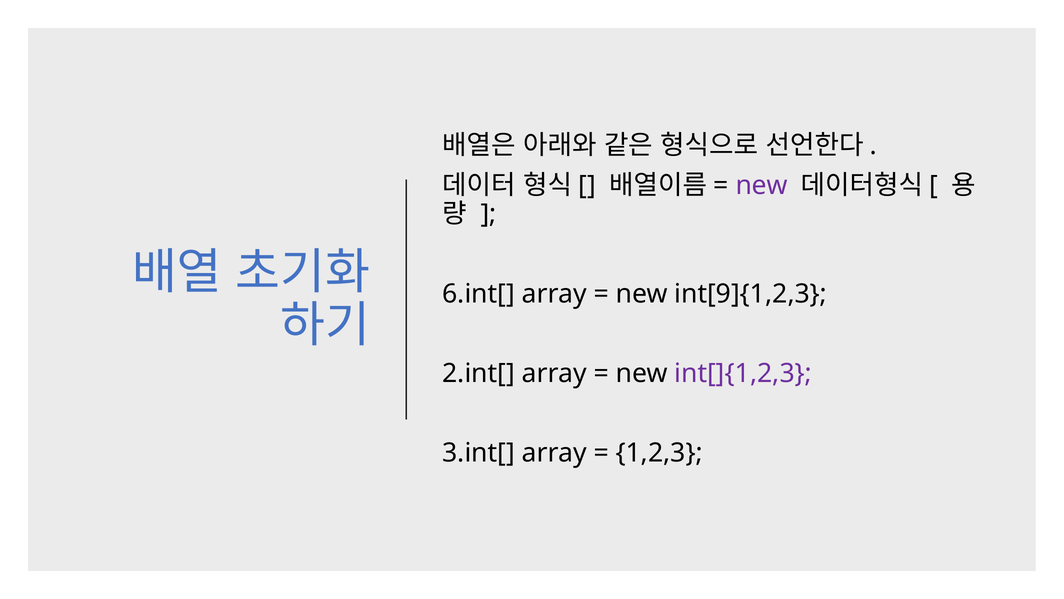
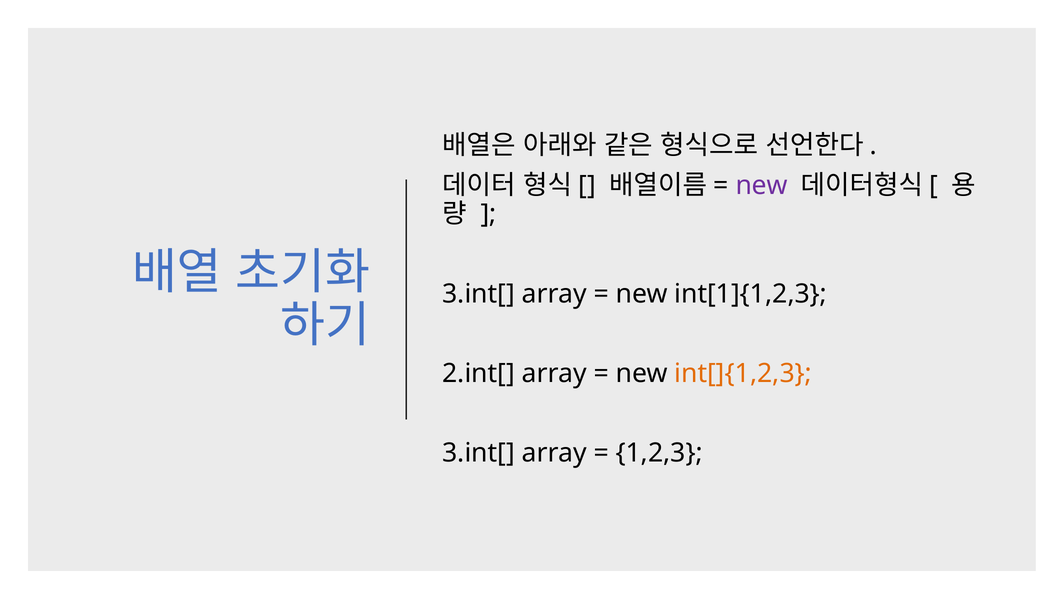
6.int[: 6.int[ -> 3.int[ (479, 294)
int[9]{1,2,3: int[9]{1,2,3 -> int[1]{1,2,3 (751, 294)
int[]{1,2,3 colour: purple -> orange (743, 373)
